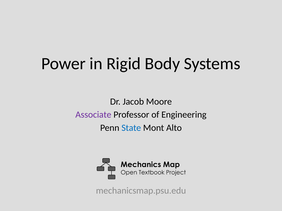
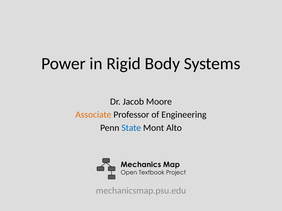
Associate colour: purple -> orange (93, 115)
